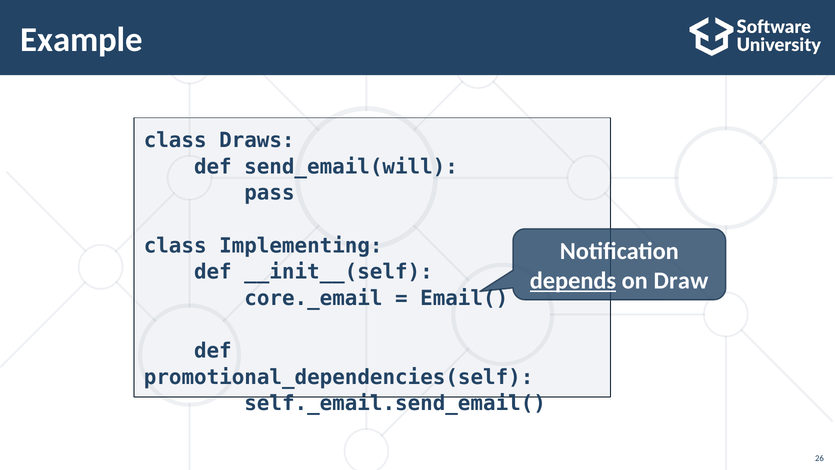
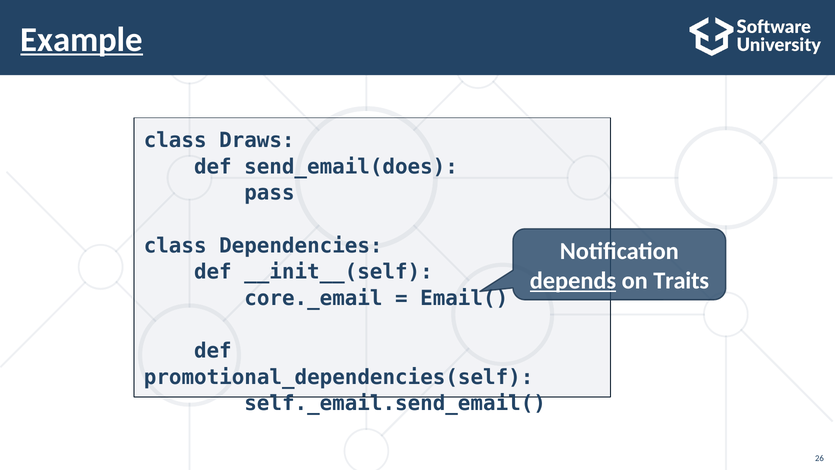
Example underline: none -> present (82, 40)
send_email(will: send_email(will -> send_email(does (351, 167)
Implementing: Implementing -> Dependencies (301, 245)
Draw: Draw -> Traits (681, 280)
